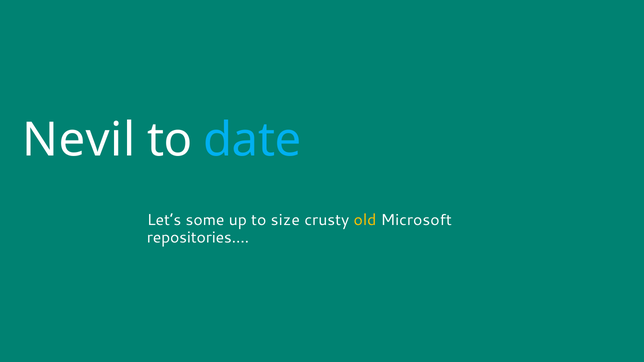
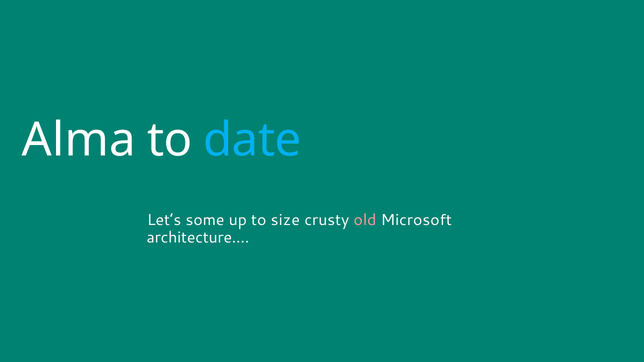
Nevil: Nevil -> Alma (79, 140)
old colour: yellow -> pink (365, 220)
repositories…: repositories… -> architecture… (198, 237)
